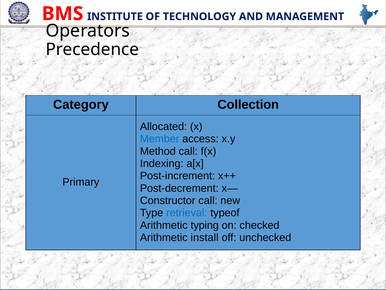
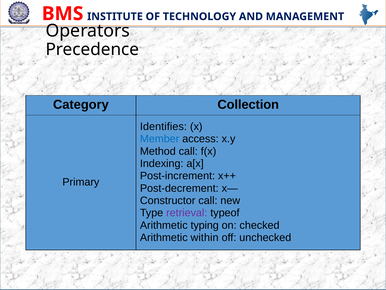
Allocated: Allocated -> Identifies (163, 126)
retrieval colour: blue -> purple (187, 213)
install: install -> within (205, 237)
